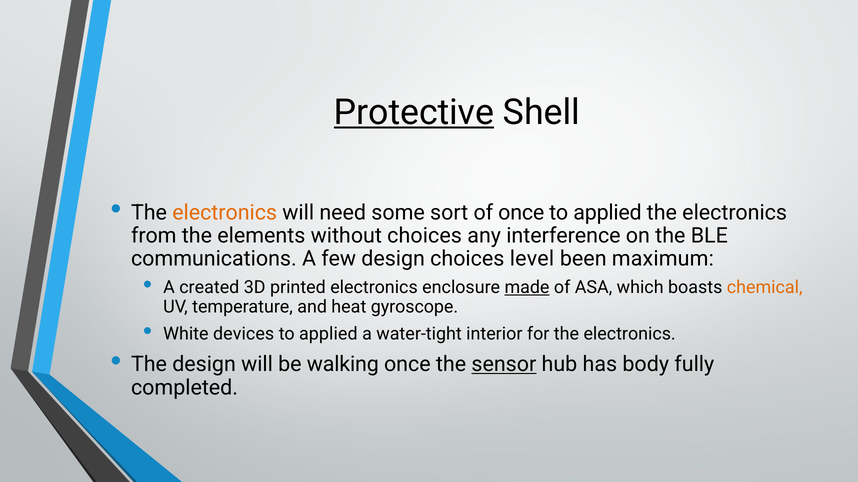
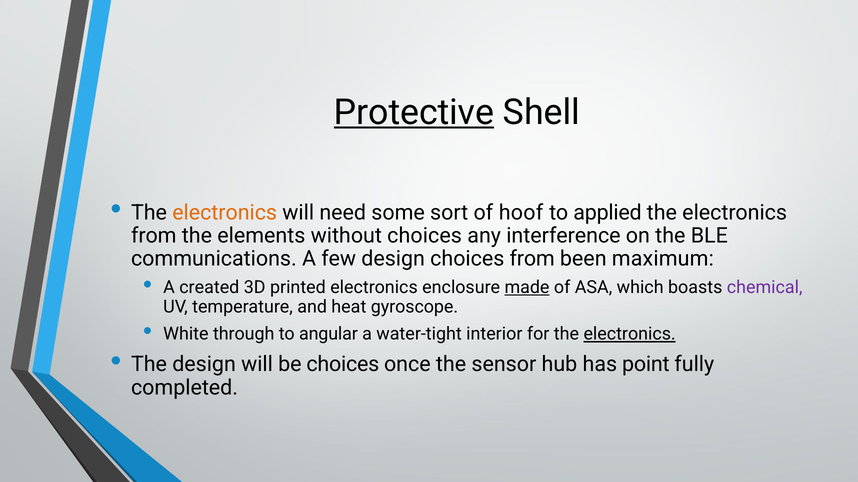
of once: once -> hoof (521, 213)
choices level: level -> from (532, 259)
chemical colour: orange -> purple (765, 288)
devices: devices -> through (244, 334)
applied: applied -> angular (328, 334)
electronics underline: none -> present (630, 334)
be walking: walking -> choices (343, 365)
sensor underline: present -> none (504, 365)
body: body -> point (646, 365)
